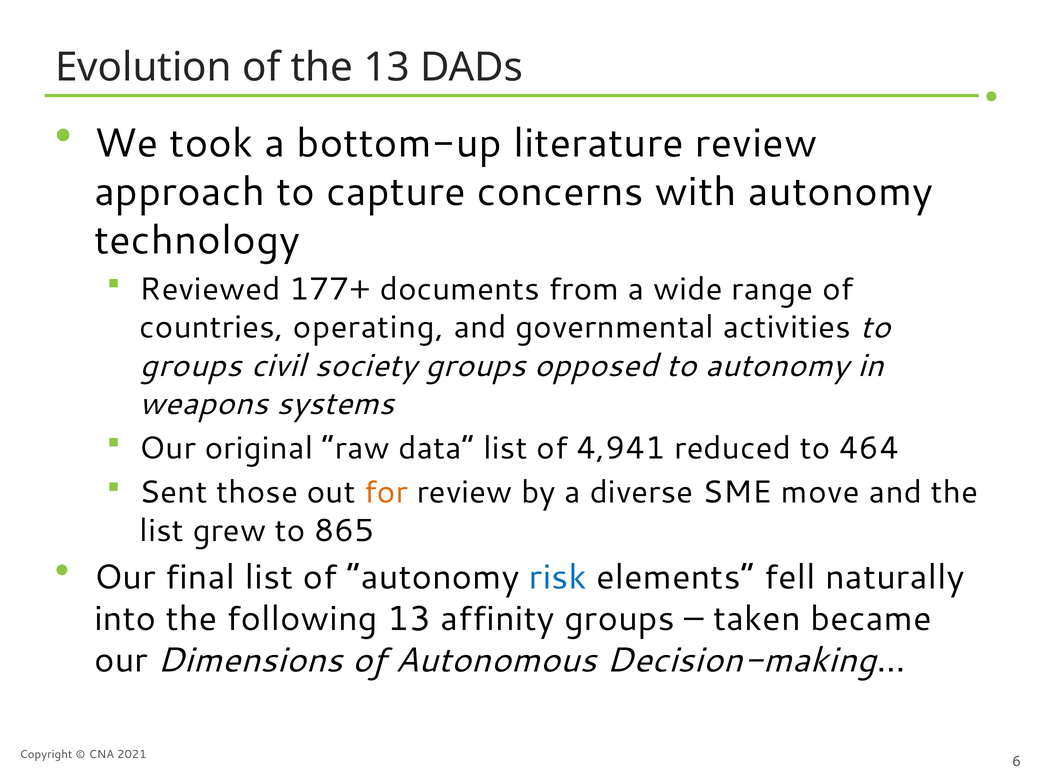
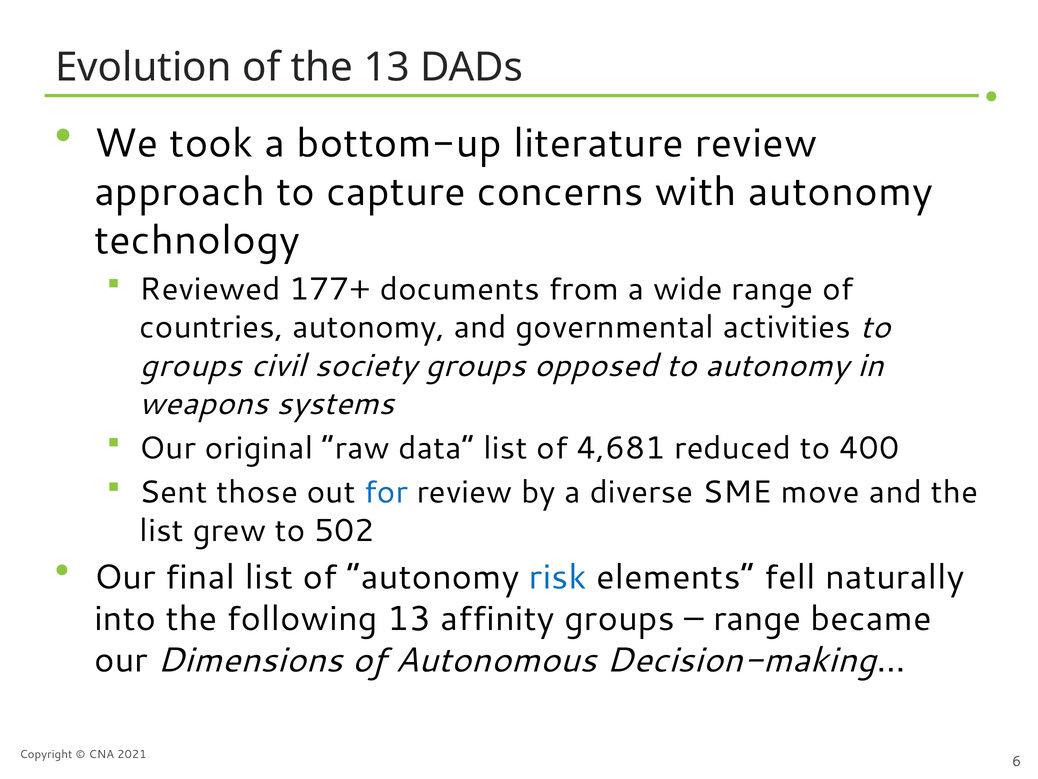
countries operating: operating -> autonomy (369, 327)
4,941: 4,941 -> 4,681 (621, 448)
464: 464 -> 400 (869, 448)
for colour: orange -> blue (386, 492)
865: 865 -> 502 (344, 530)
taken: taken -> range (757, 619)
